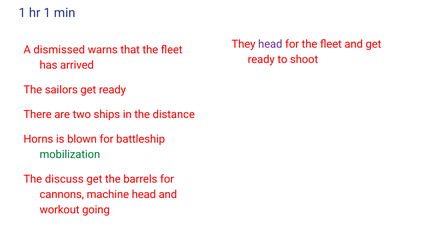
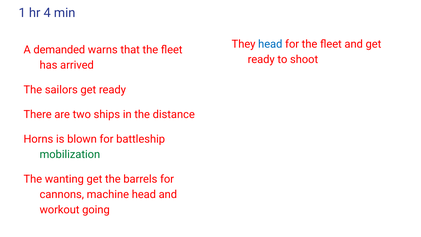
hr 1: 1 -> 4 (47, 13)
head colour: purple -> blue (270, 44)
dismissed: dismissed -> demanded (59, 50)
discuss: discuss -> wanting (64, 179)
